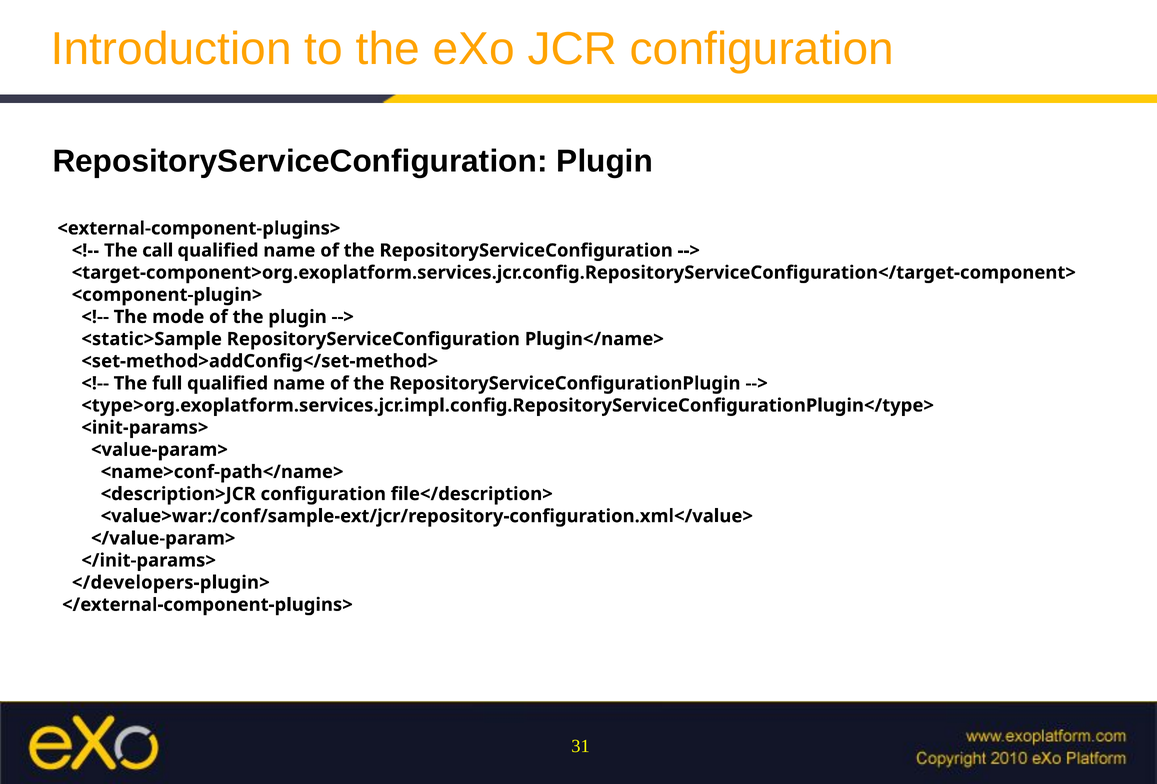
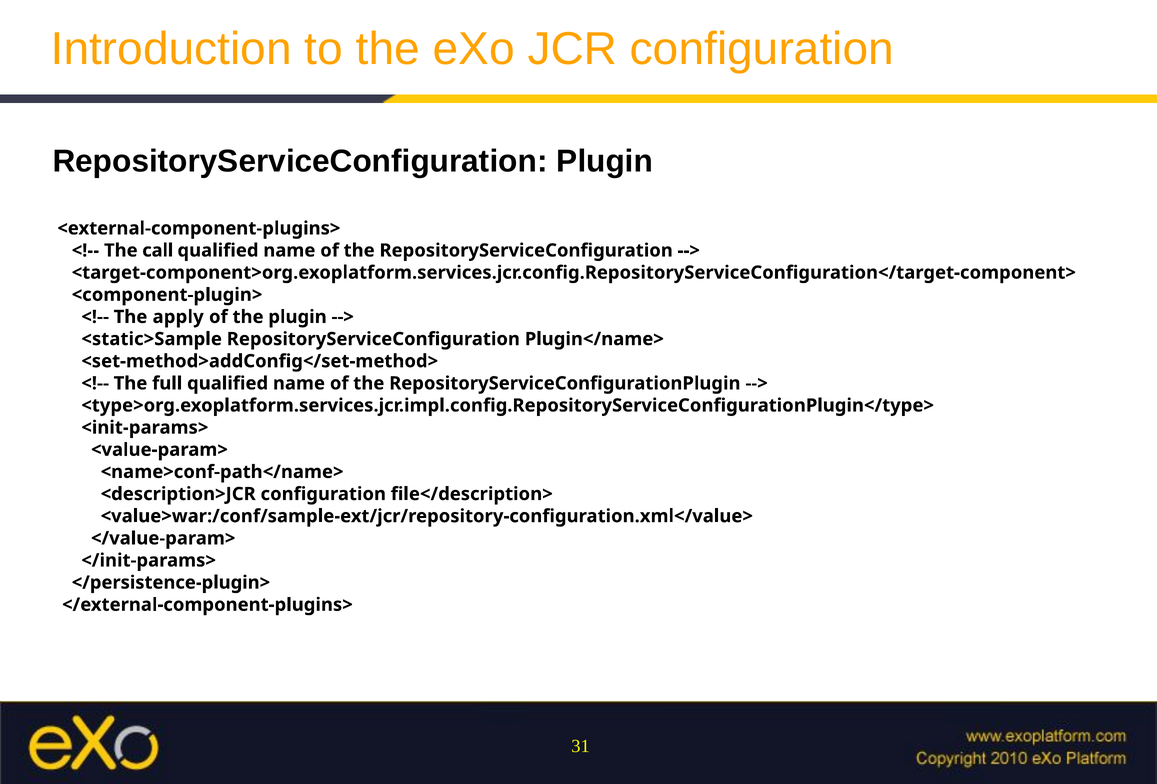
mode: mode -> apply (178, 317)
</developers-plugin>: </developers-plugin> -> </persistence-plugin> (171, 582)
